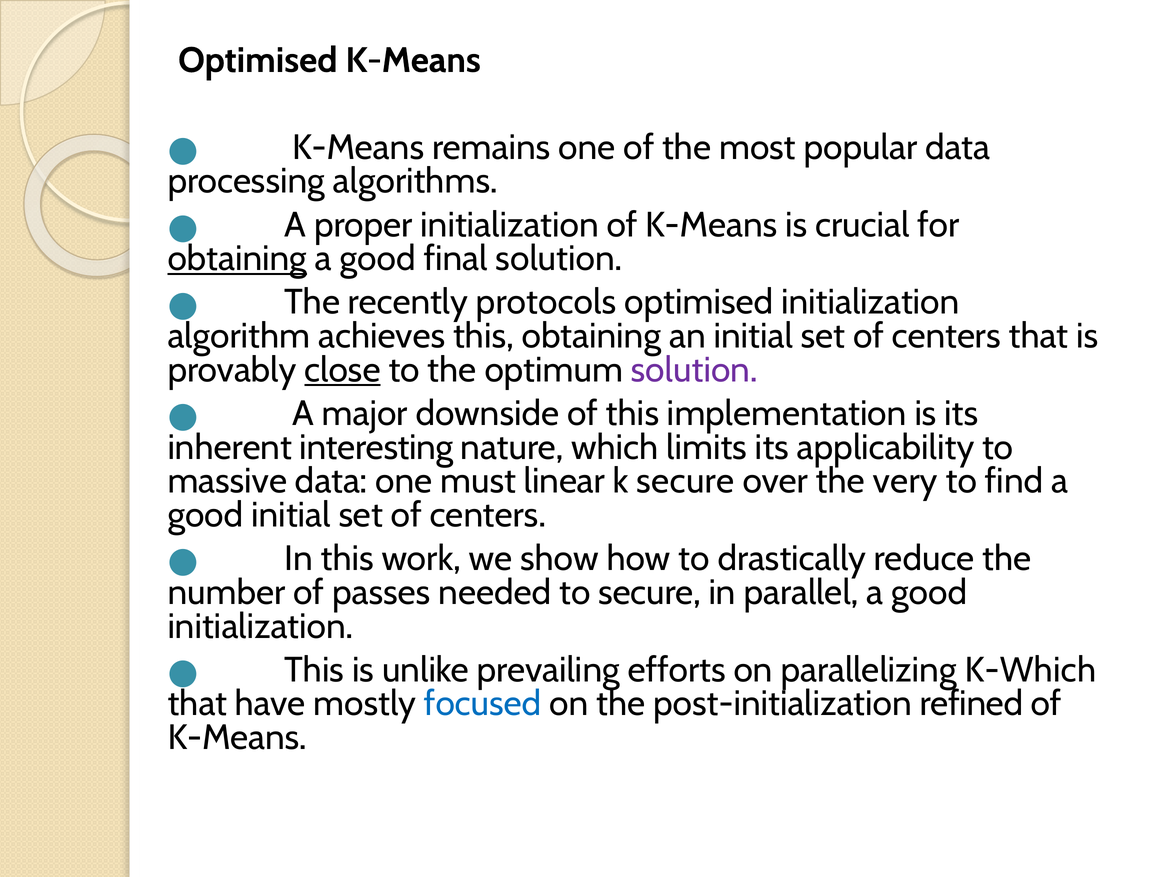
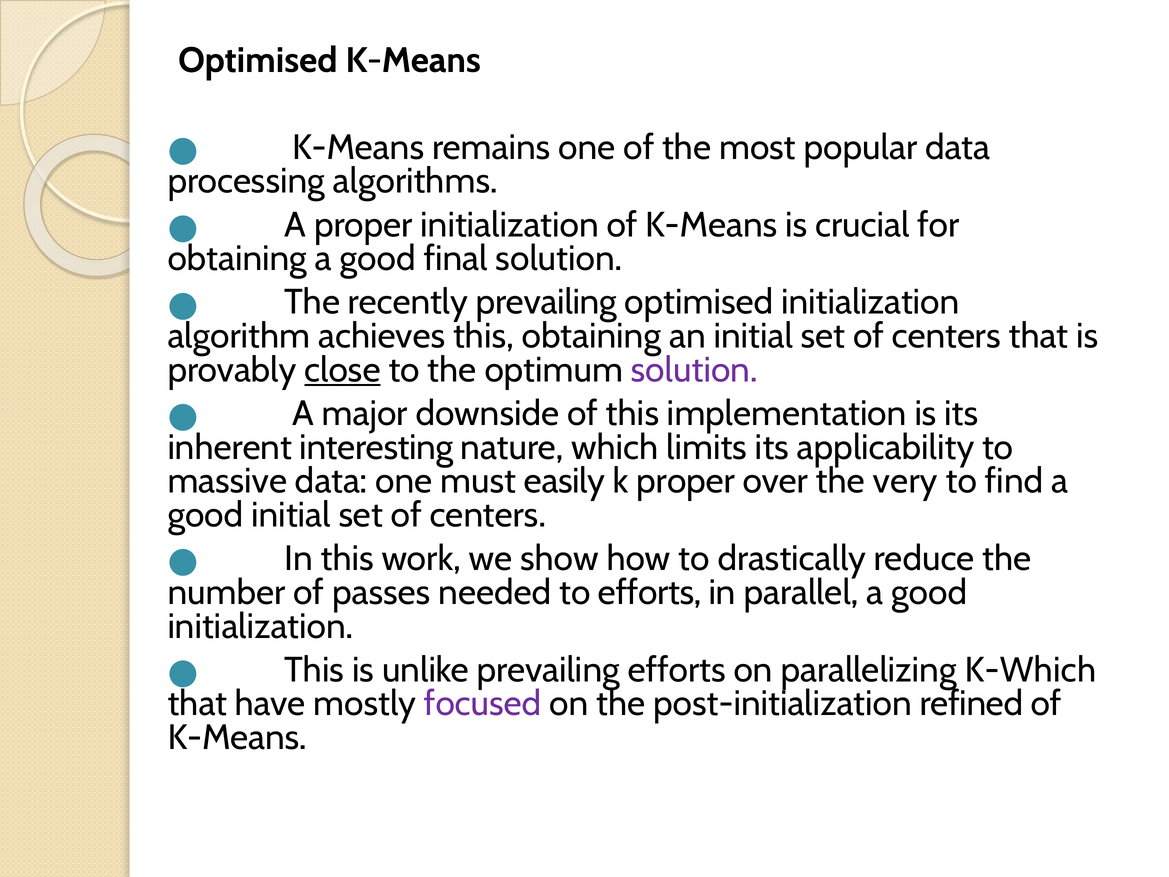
obtaining underline: present -> none (237, 259)
recently protocols: protocols -> prevailing (546, 302)
linear: linear -> easily (565, 481)
k secure: secure -> proper (686, 481)
to secure: secure -> efforts (650, 592)
focused colour: blue -> purple (483, 704)
